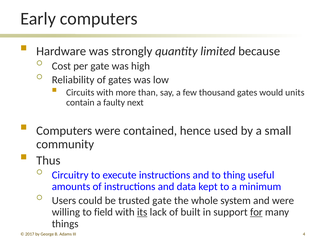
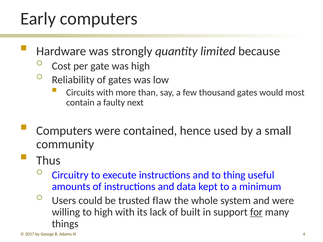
units: units -> most (295, 93)
trusted gate: gate -> flaw (162, 201)
to field: field -> high (103, 212)
its underline: present -> none (142, 212)
